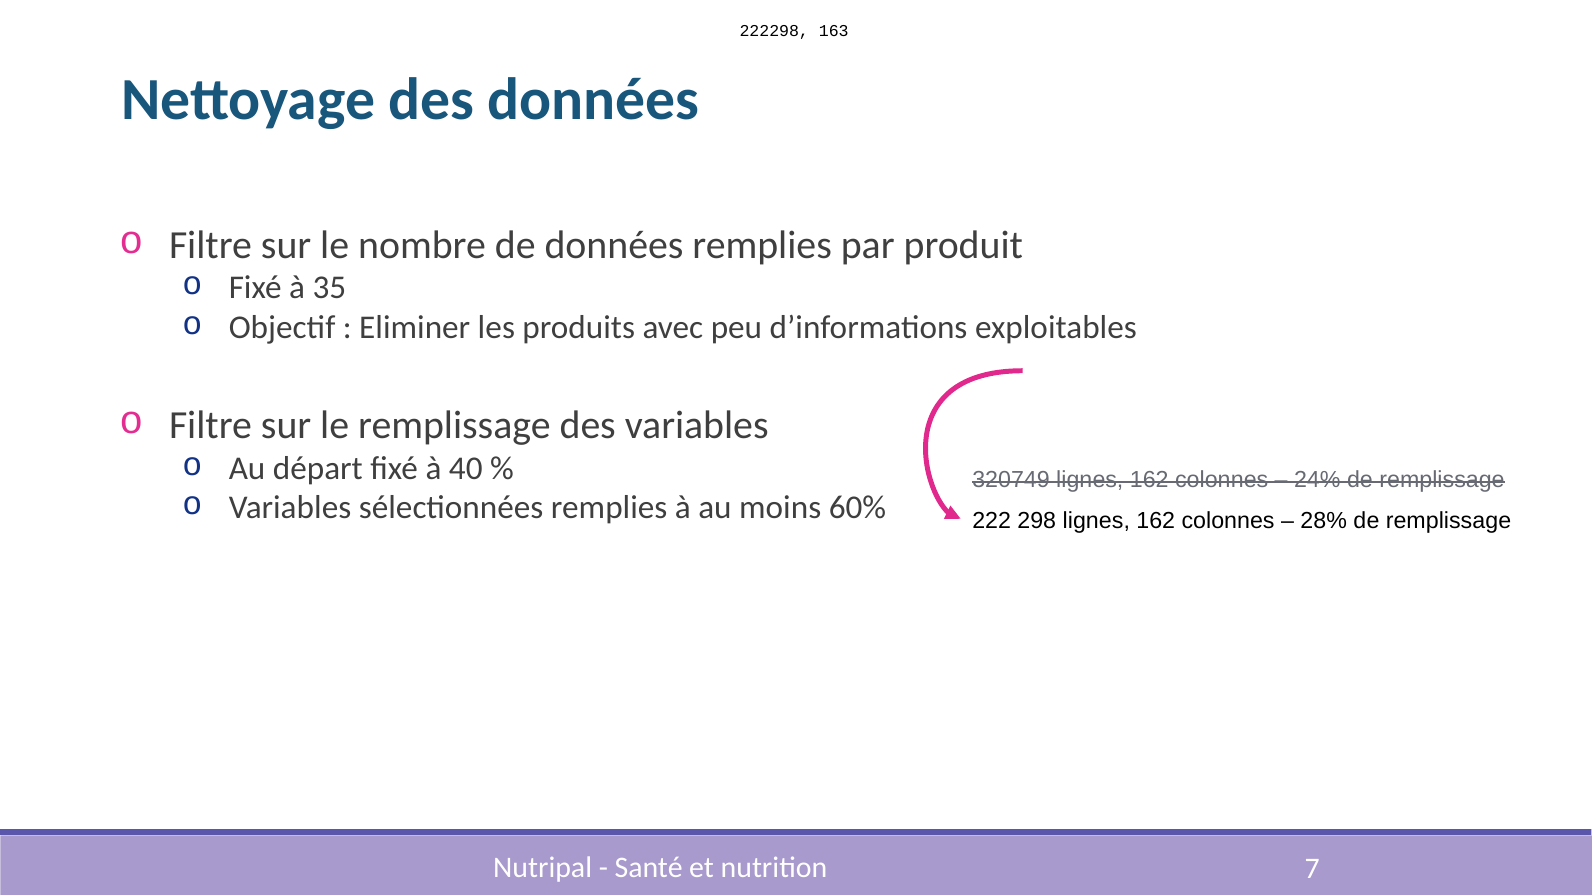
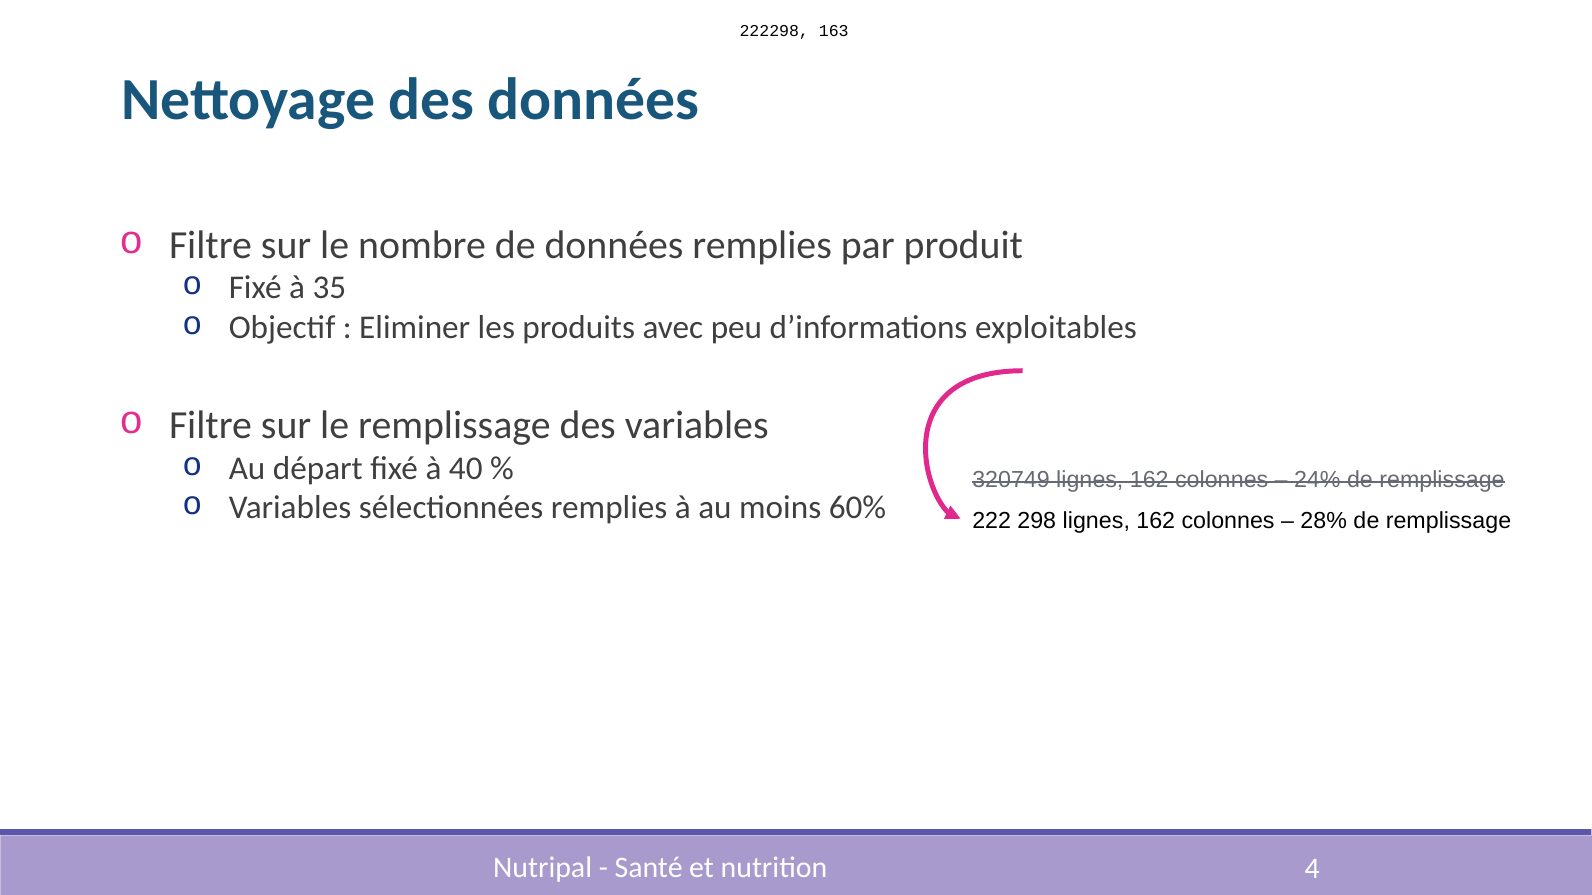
7: 7 -> 4 (1312, 869)
